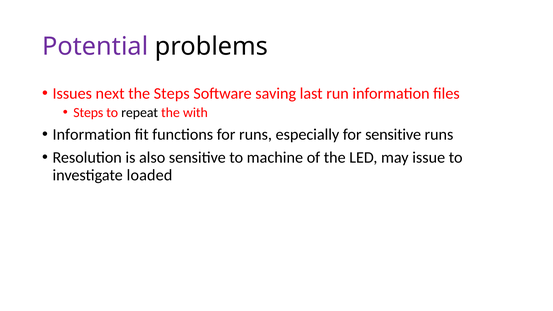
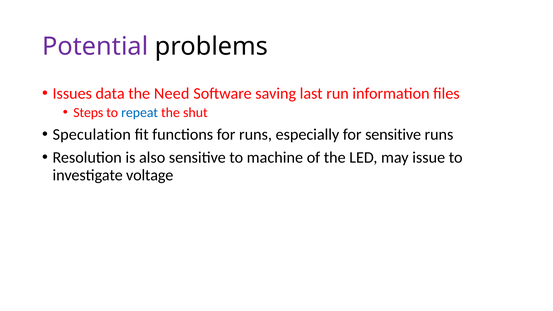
next: next -> data (110, 93)
the Steps: Steps -> Need (172, 93)
repeat colour: black -> blue (140, 113)
with: with -> shut (195, 113)
Information: Information -> Speculation (92, 134)
loaded: loaded -> voltage (150, 175)
